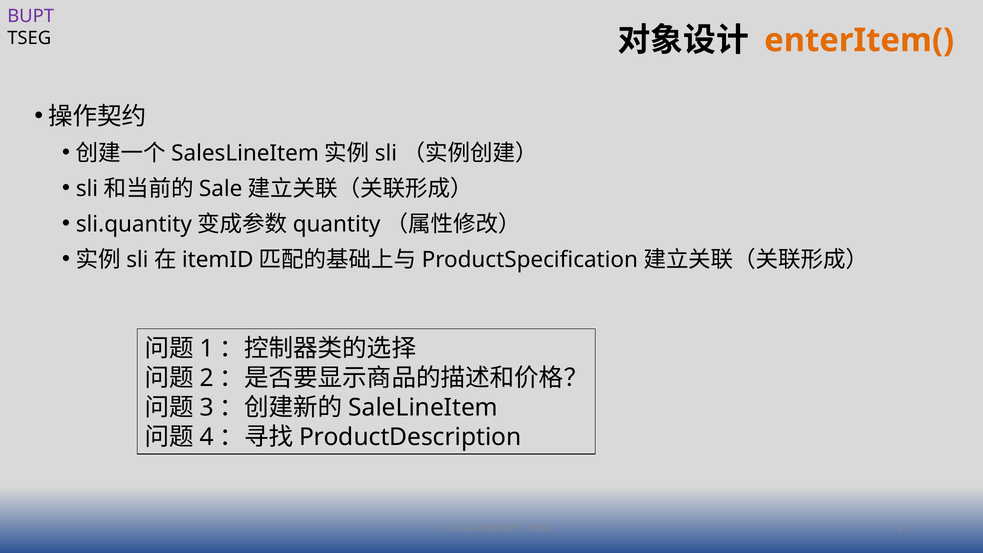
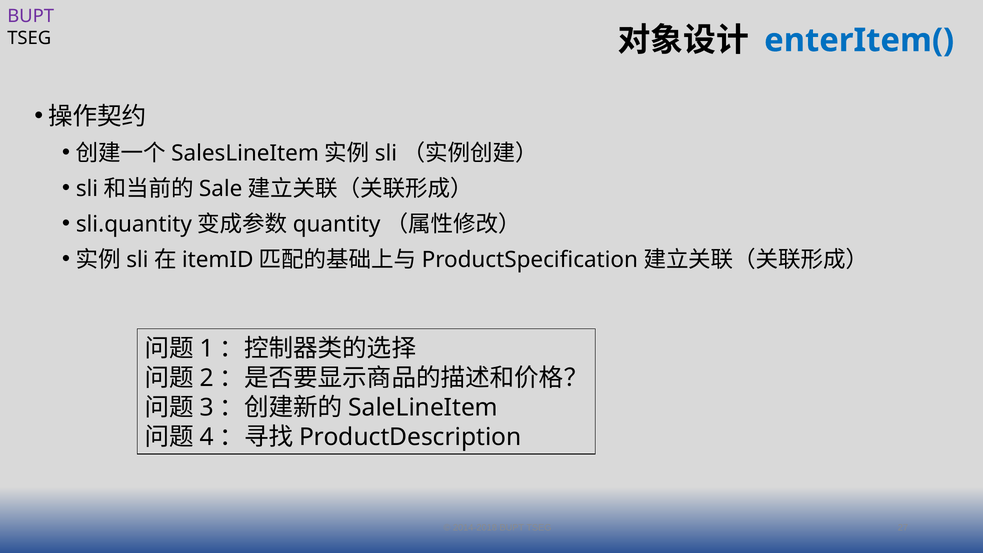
enterItem( colour: orange -> blue (859, 40)
